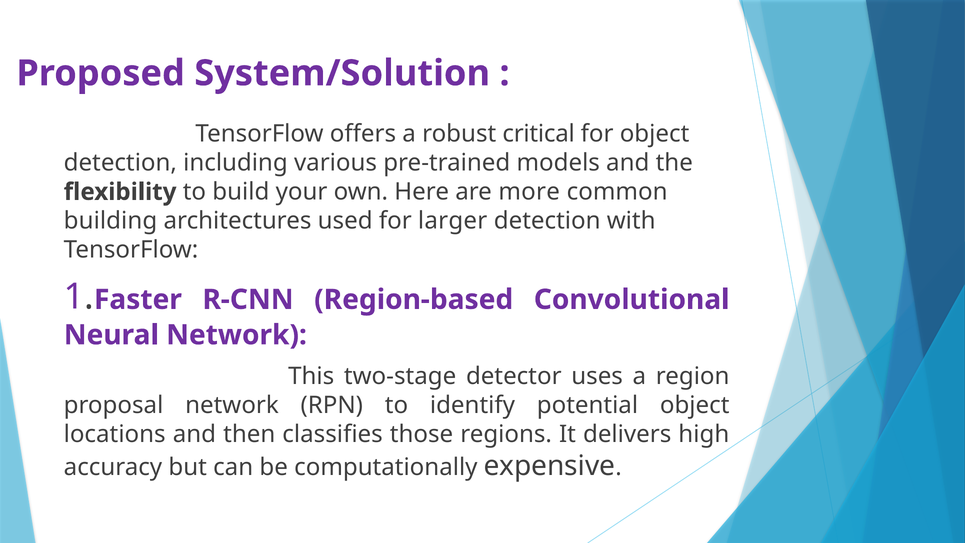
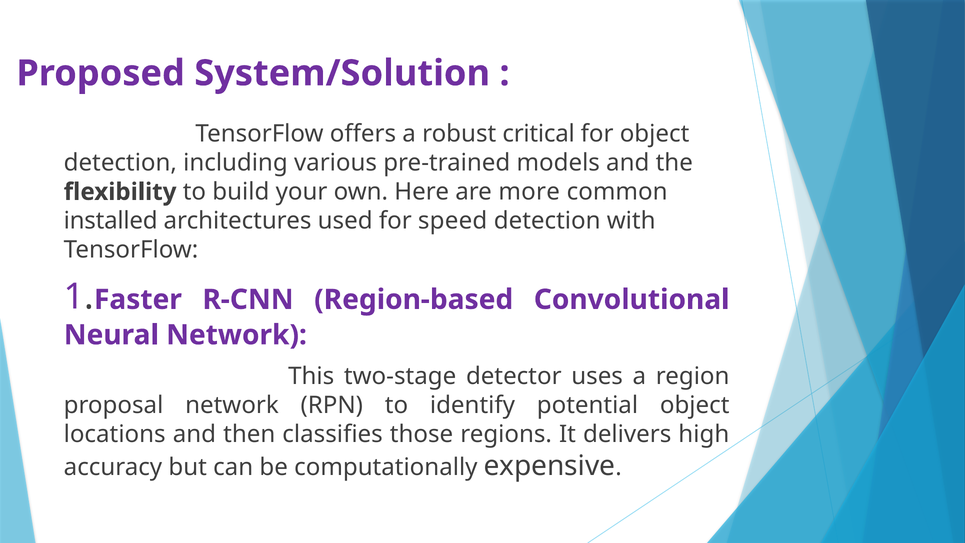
building: building -> installed (111, 221)
larger: larger -> speed (453, 221)
